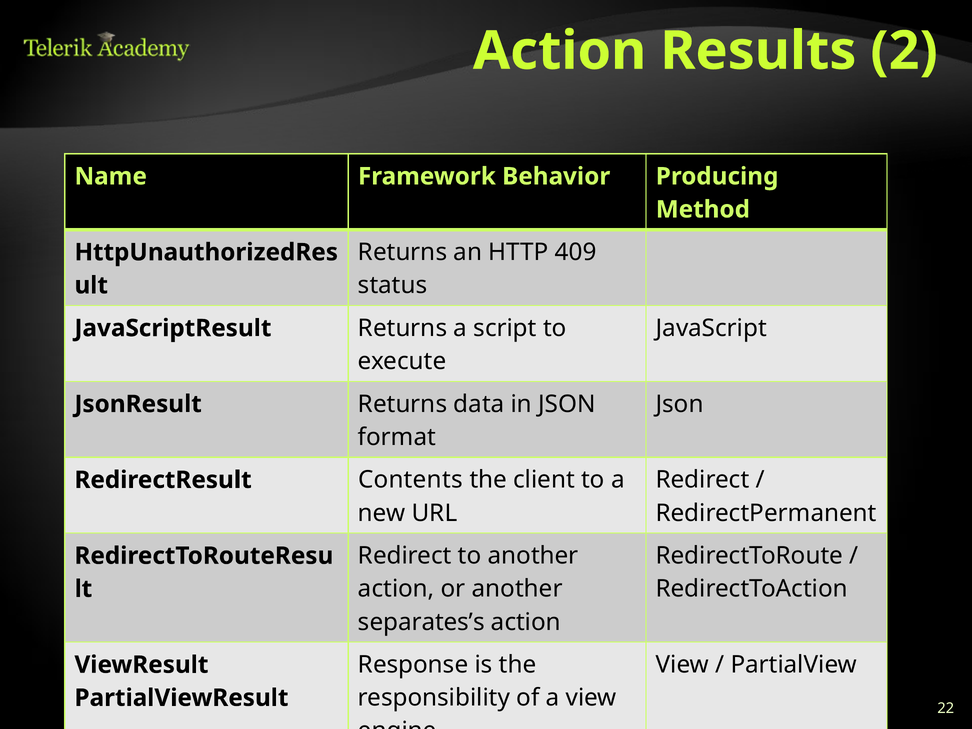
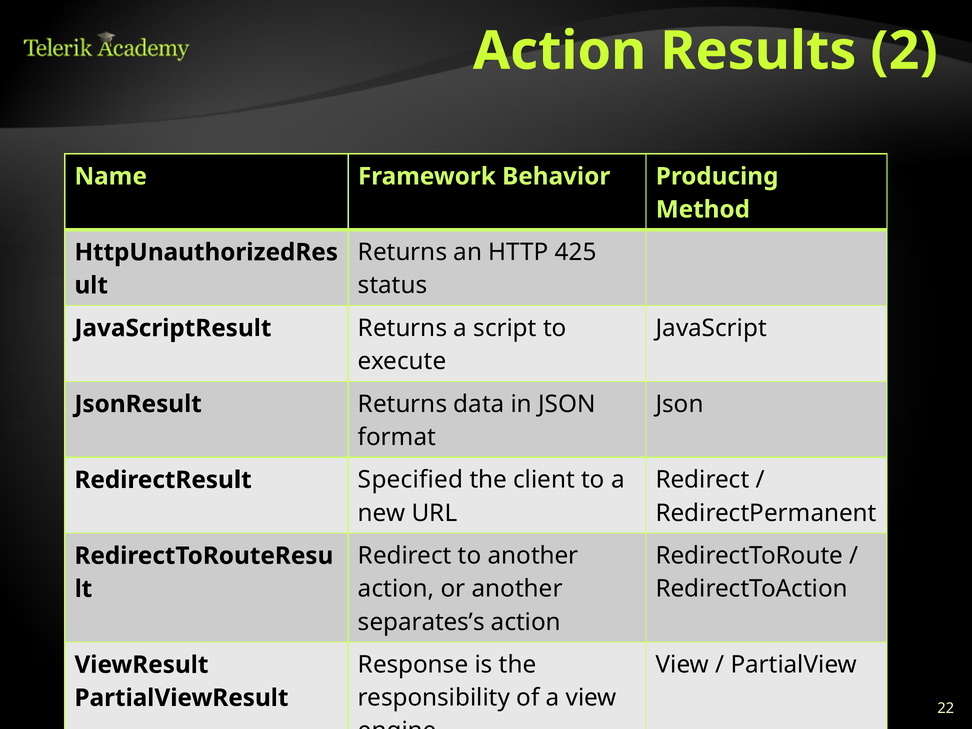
409: 409 -> 425 (576, 252)
Contents: Contents -> Specified (410, 480)
